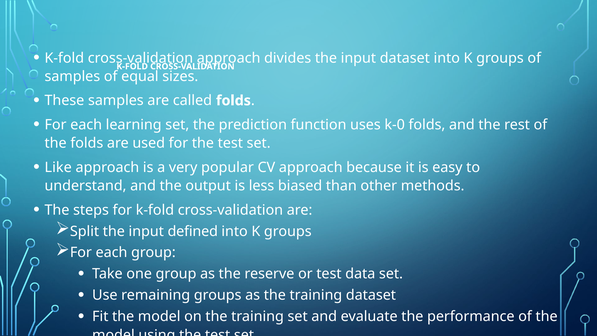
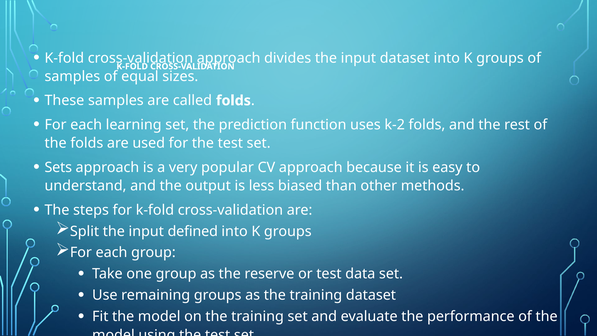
k-0: k-0 -> k-2 (395, 125)
Like: Like -> Sets (58, 167)
